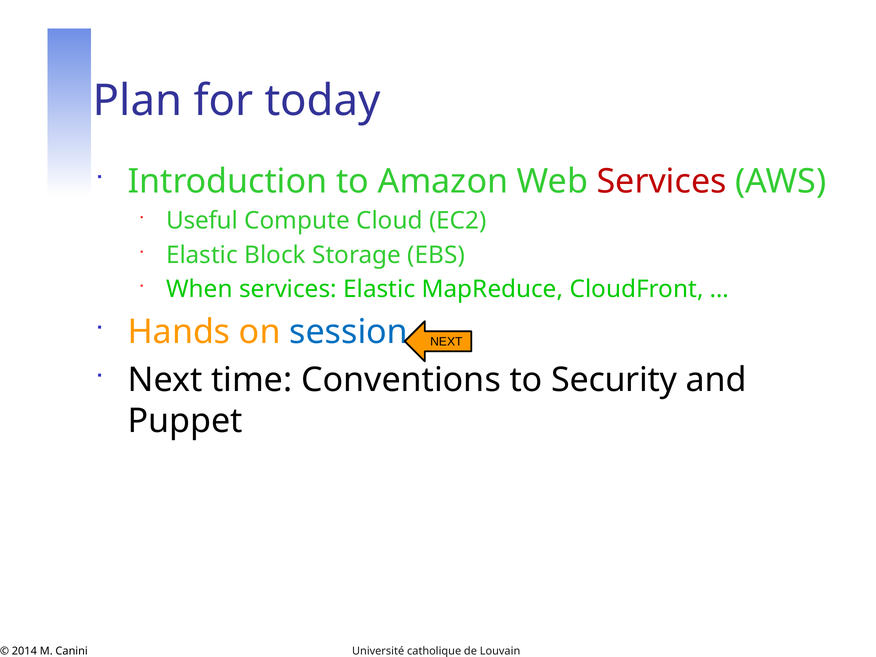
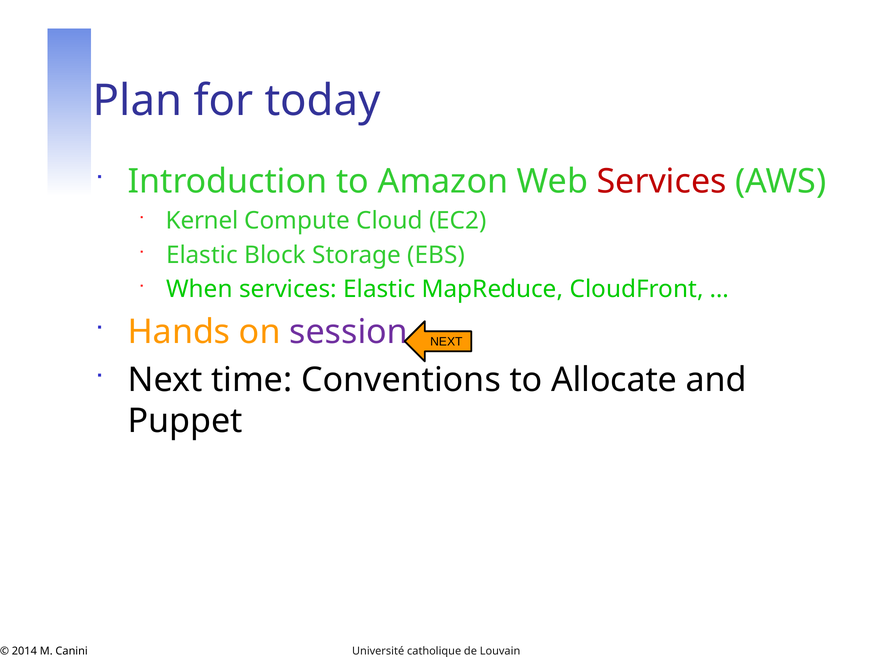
Useful: Useful -> Kernel (202, 221)
session colour: blue -> purple (349, 332)
Security: Security -> Allocate (614, 380)
